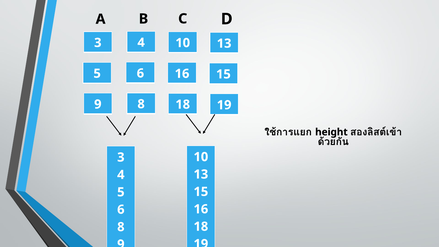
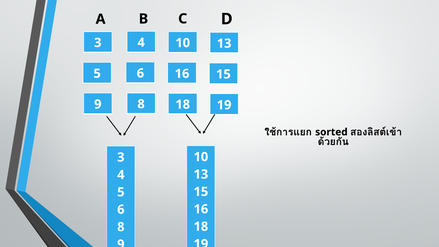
height: height -> sorted (331, 132)
